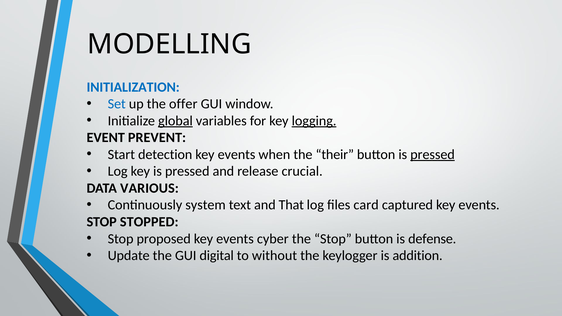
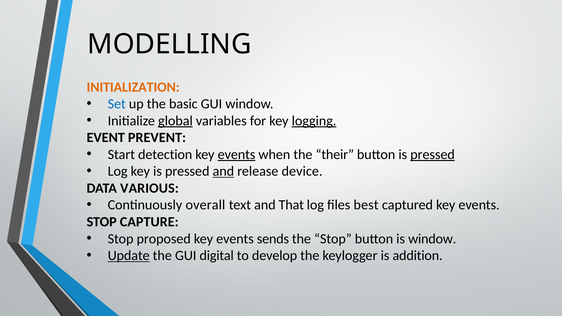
INITIALIZATION colour: blue -> orange (133, 87)
offer: offer -> basic (183, 104)
events underline: none -> present (237, 155)
and underline: none -> present (223, 171)
crucial: crucial -> device (302, 171)
system: system -> overall (205, 205)
card: card -> best (366, 205)
STOPPED: STOPPED -> CAPTURE (149, 222)
cyber: cyber -> sends (273, 239)
is defense: defense -> window (432, 239)
Update underline: none -> present (129, 256)
without: without -> develop (275, 256)
